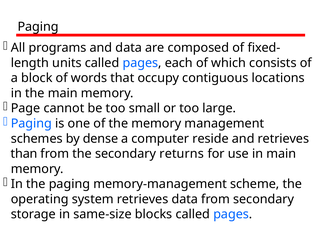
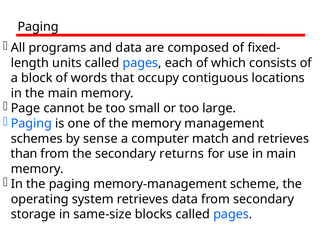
dense: dense -> sense (100, 139)
reside: reside -> match (211, 139)
